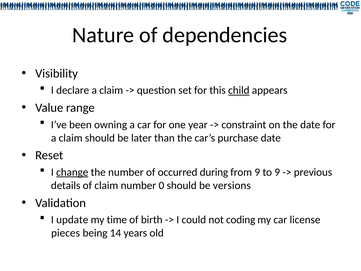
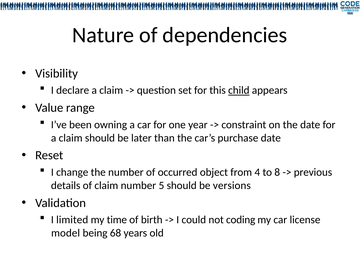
change underline: present -> none (72, 172)
during: during -> object (214, 172)
from 9: 9 -> 4 (257, 172)
to 9: 9 -> 8 (277, 172)
0: 0 -> 5 (161, 185)
update: update -> limited (72, 220)
pieces: pieces -> model (66, 233)
14: 14 -> 68 (116, 233)
